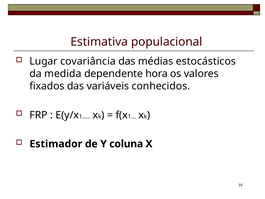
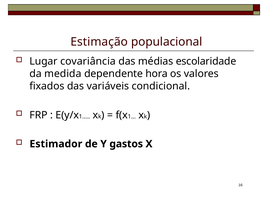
Estimativa: Estimativa -> Estimação (99, 42)
estocásticos: estocásticos -> escolaridade (206, 61)
conhecidos: conhecidos -> condicional (161, 86)
coluna: coluna -> gastos (126, 144)
